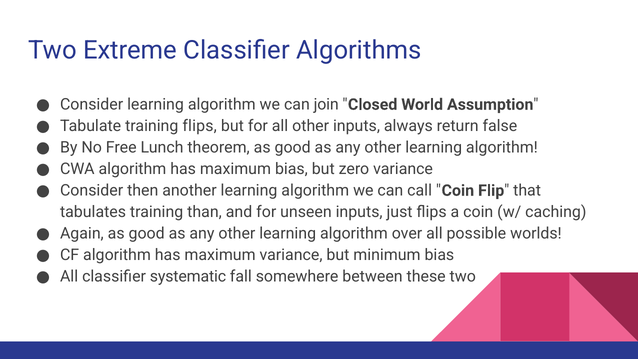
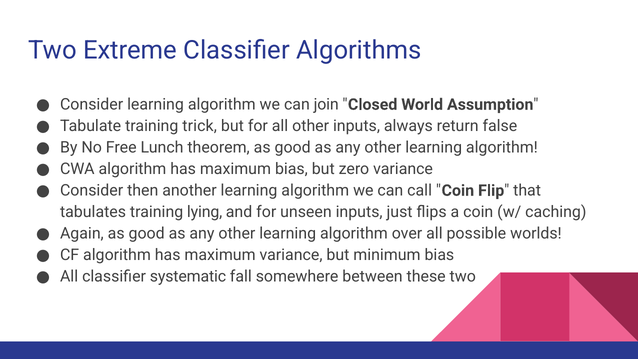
training flips: flips -> trick (200, 126)
than: than -> lying (205, 212)
